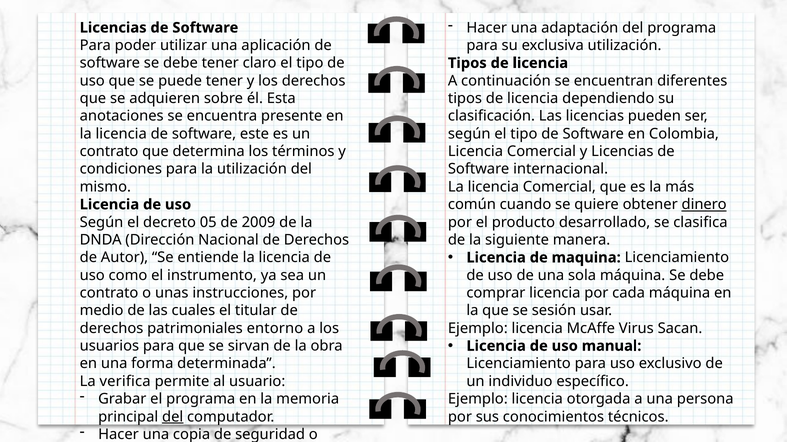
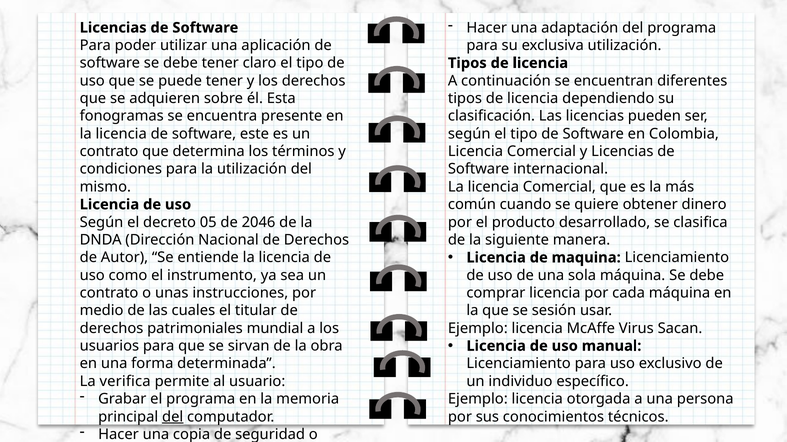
anotaciones: anotaciones -> fonogramas (122, 116)
dinero underline: present -> none (704, 205)
2009: 2009 -> 2046 (259, 223)
entorno: entorno -> mundial (275, 329)
